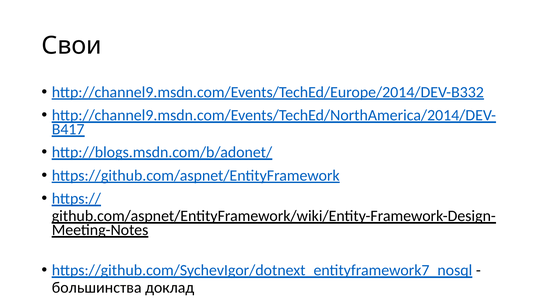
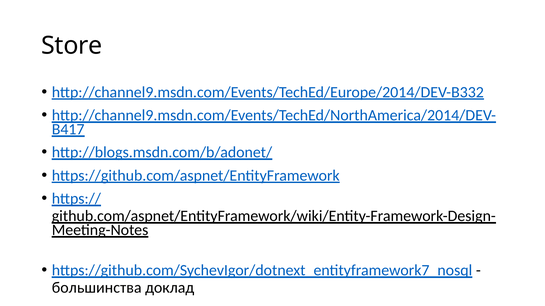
Свои: Свои -> Store (72, 46)
